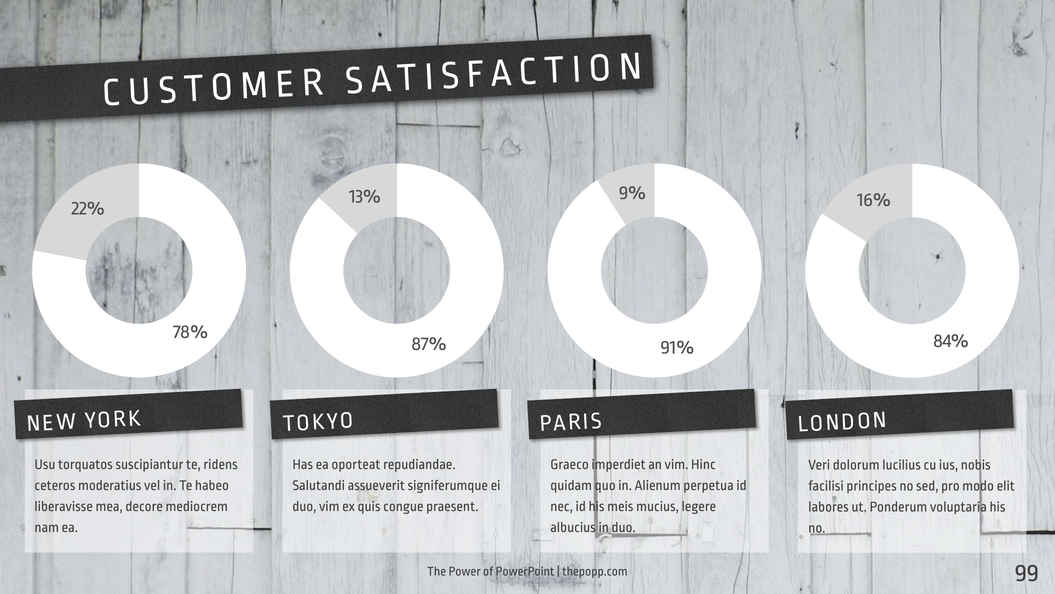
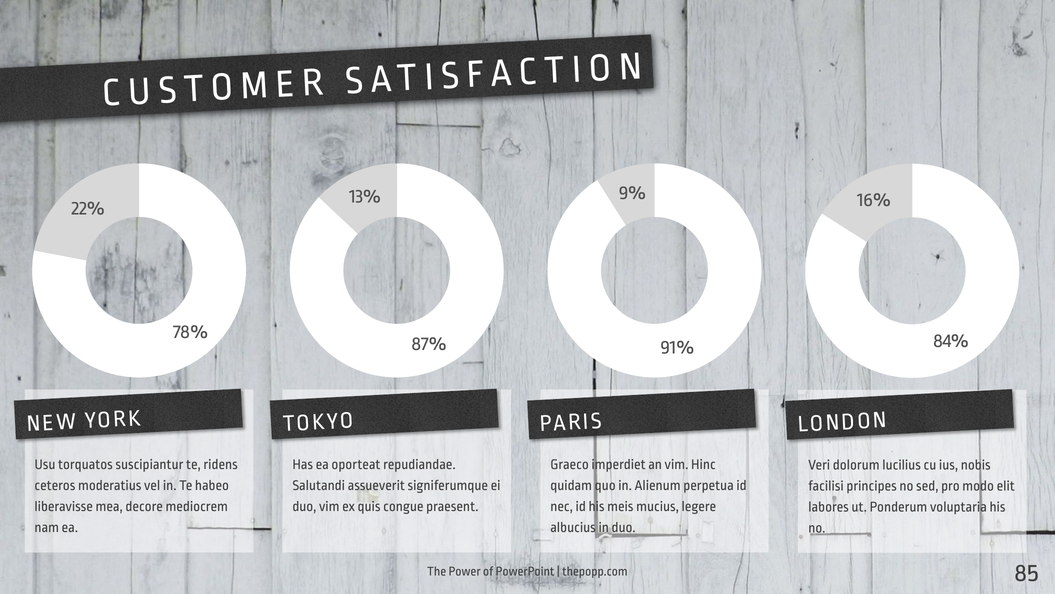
99: 99 -> 85 (1027, 572)
